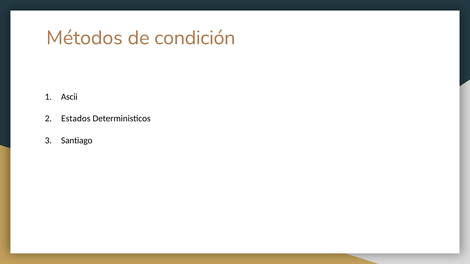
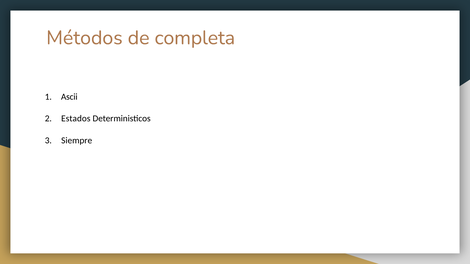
condición: condición -> completa (195, 38)
Santiago: Santiago -> Siempre (77, 141)
